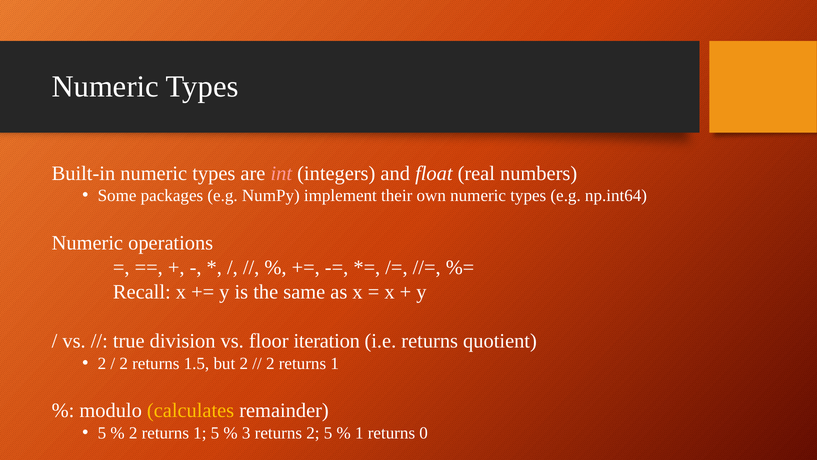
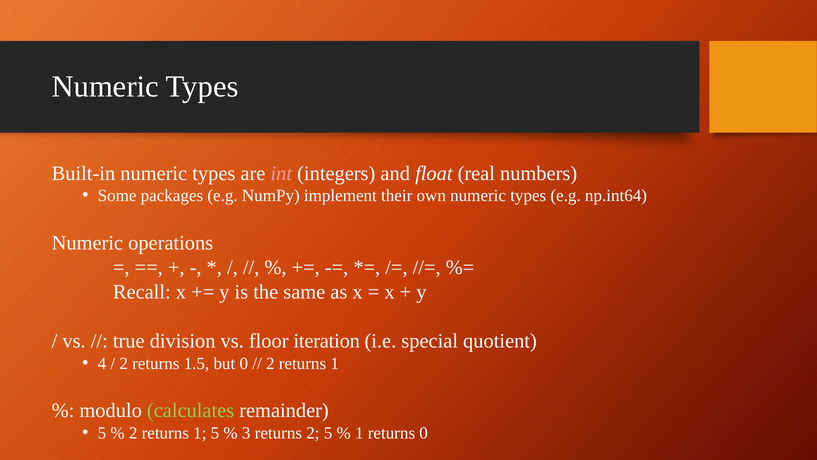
i.e returns: returns -> special (430, 341)
2: 2 -> 4 (102, 363)
but 2: 2 -> 0 (244, 363)
calculates colour: yellow -> light green (191, 410)
